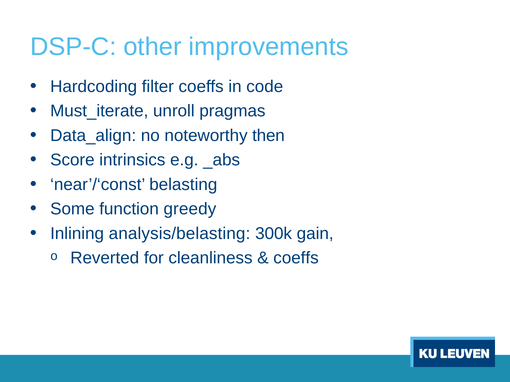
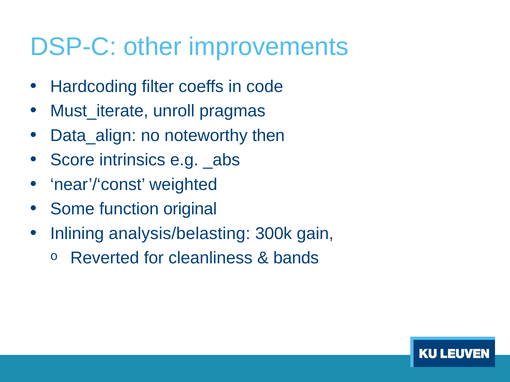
belasting: belasting -> weighted (183, 185)
greedy: greedy -> original (190, 209)
coeffs: coeffs -> bands (296, 258)
